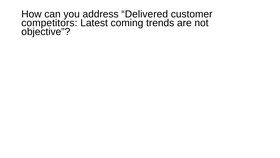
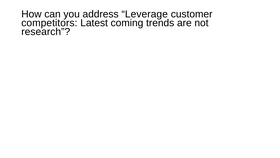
Delivered: Delivered -> Leverage (145, 14)
objective: objective -> research (46, 32)
